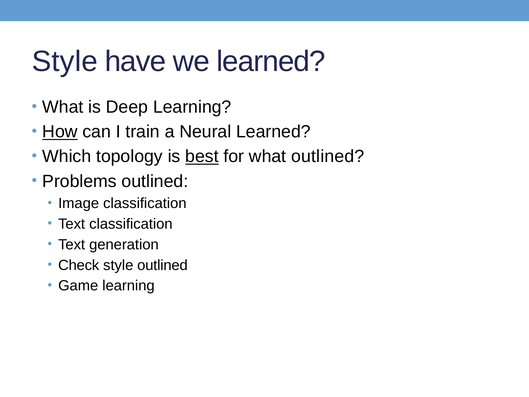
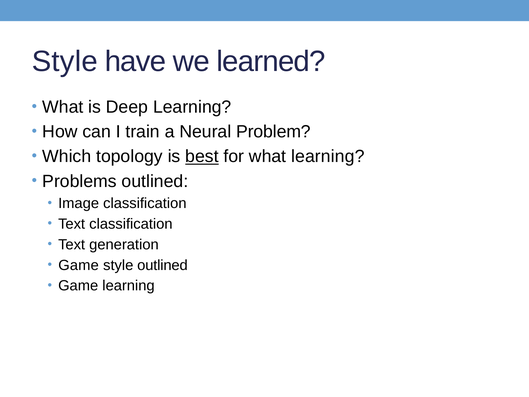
How underline: present -> none (60, 132)
Neural Learned: Learned -> Problem (273, 132)
what outlined: outlined -> learning (328, 156)
Check: Check -> Game (79, 265)
